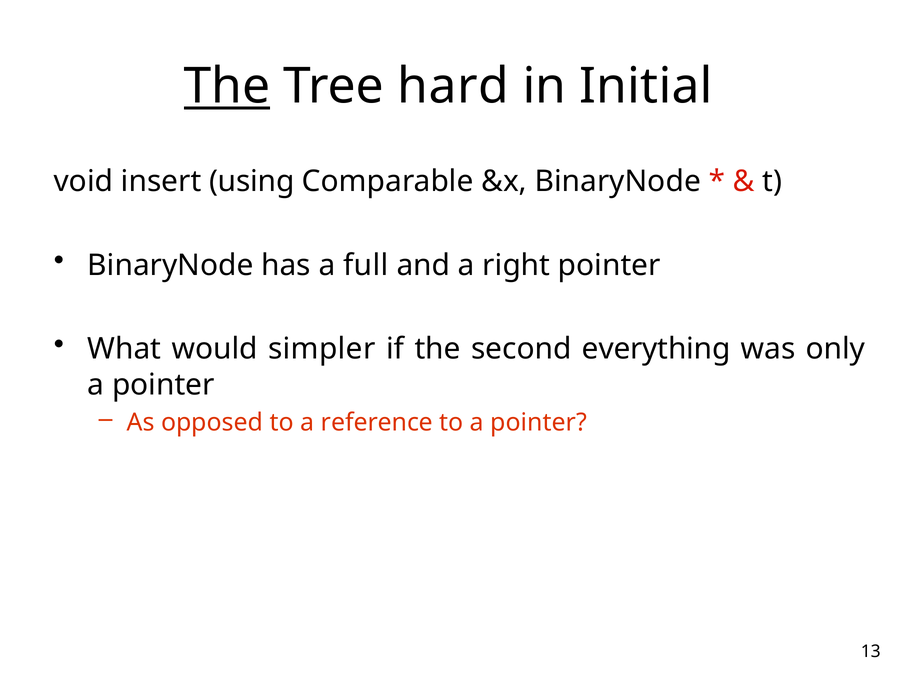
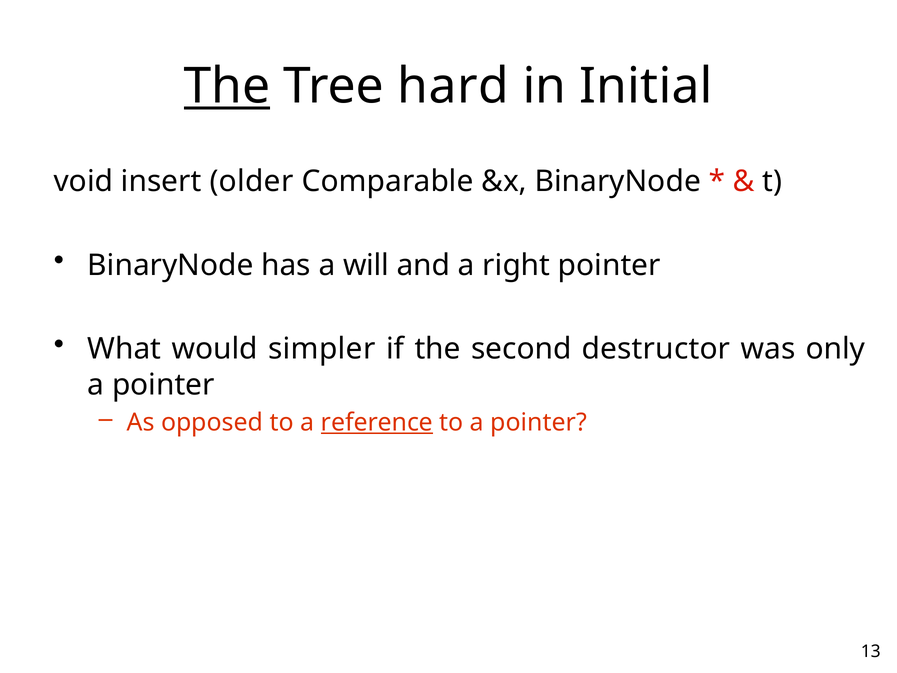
using: using -> older (252, 182)
full: full -> will (366, 265)
everything: everything -> destructor (656, 349)
reference underline: none -> present (377, 422)
